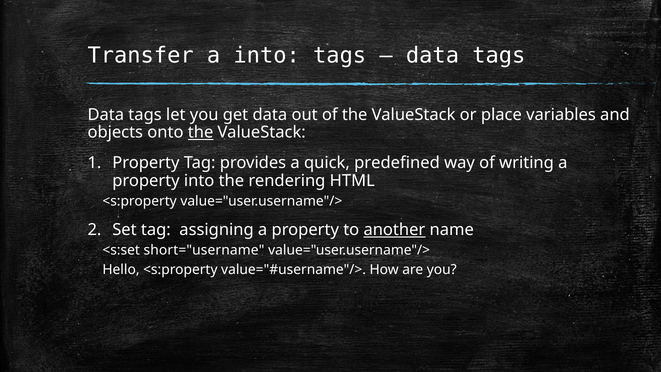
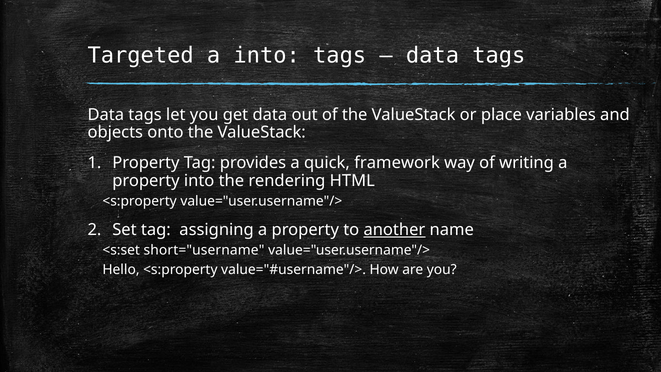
Transfer: Transfer -> Targeted (141, 56)
the underline: present -> none (201, 132)
predefined: predefined -> framework (397, 163)
